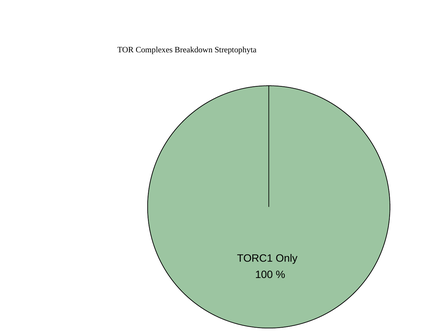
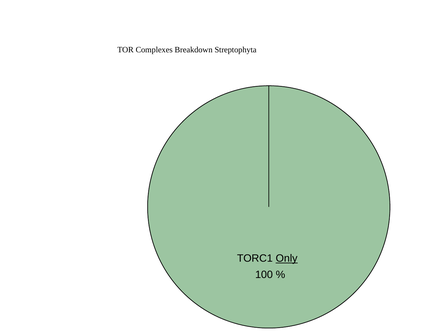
Only underline: none -> present (287, 258)
